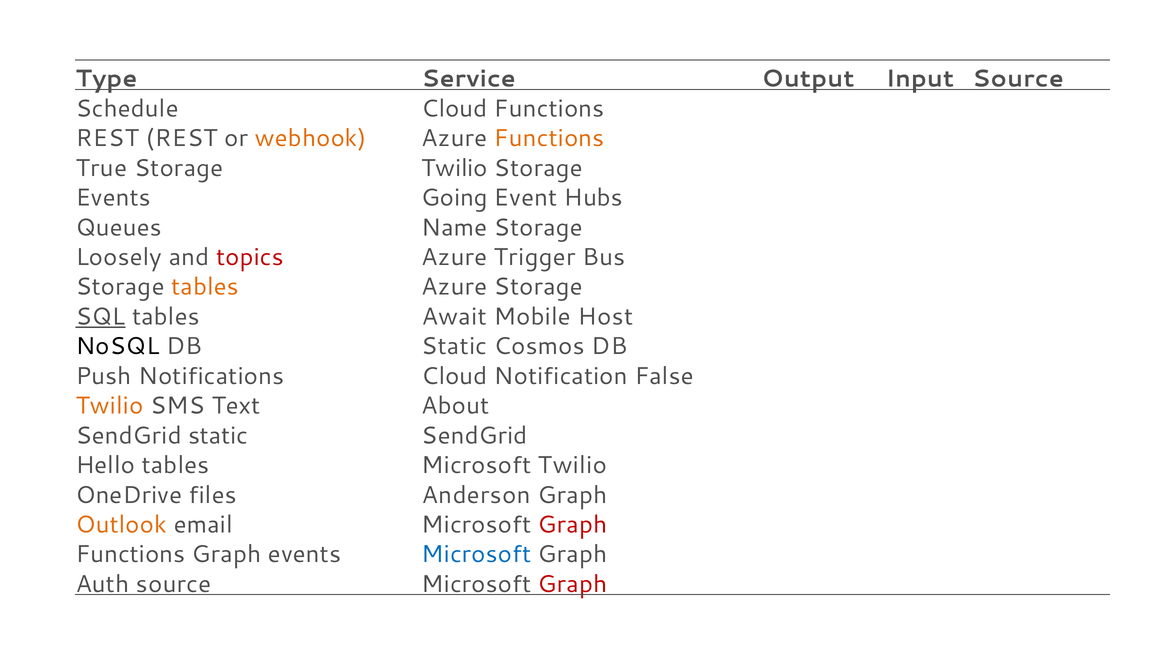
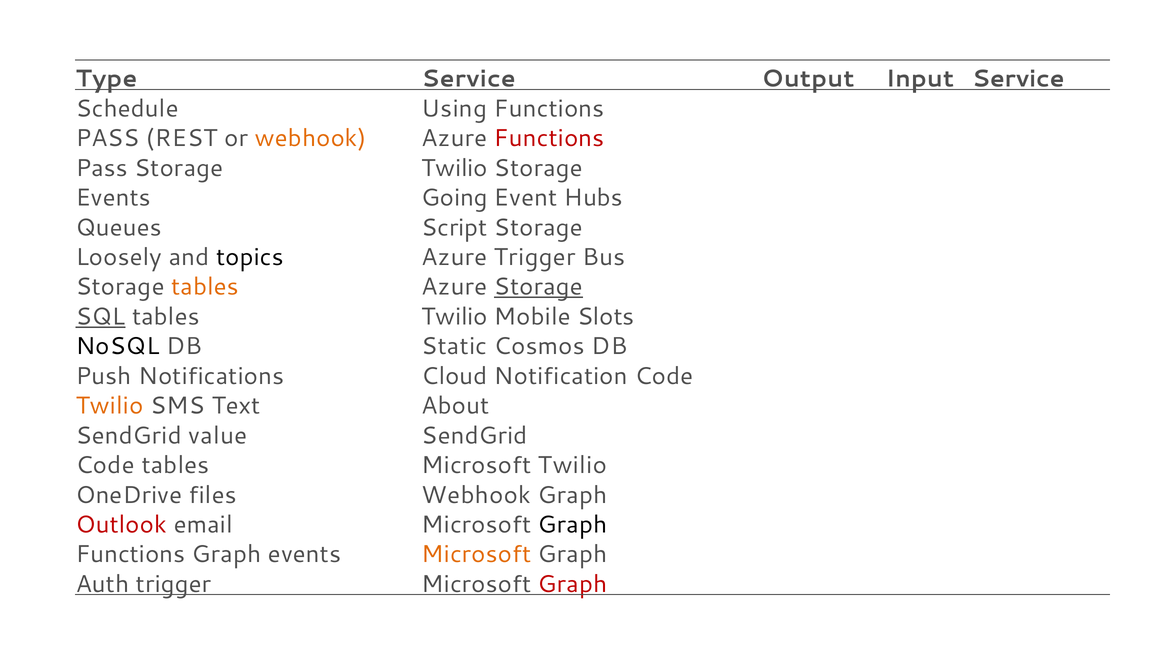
Input Source: Source -> Service (1018, 79)
Schedule Cloud: Cloud -> Using (454, 109)
REST: REST -> PASS (107, 138)
Functions colour: orange -> red (549, 138)
True: True -> Pass (102, 168)
Name: Name -> Script (454, 228)
topics colour: red -> black (250, 257)
Storage underline: none -> present (538, 287)
tables Await: Await -> Twilio (454, 317)
Host: Host -> Slots (606, 317)
Notification False: False -> Code (664, 376)
SendGrid static: static -> value (218, 436)
Hello: Hello -> Code (105, 466)
files Anderson: Anderson -> Webhook (476, 495)
Outlook colour: orange -> red (121, 525)
Graph colour: red -> black (573, 525)
Microsoft colour: blue -> orange (476, 555)
Auth source: source -> trigger (174, 585)
